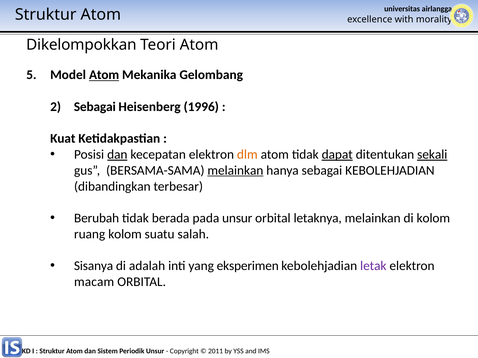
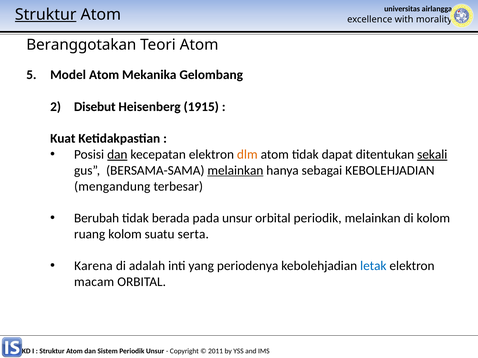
Struktur underline: none -> present (46, 15)
Dikelompokkan: Dikelompokkan -> Beranggotakan (81, 45)
Atom underline: present -> none (104, 75)
Sebagai: Sebagai -> Disebut (95, 107)
1996: 1996 -> 1915 (201, 107)
dapat underline: present -> none (337, 155)
dibandingkan: dibandingkan -> mengandung (112, 187)
orbital letaknya: letaknya -> periodik (318, 218)
salah: salah -> serta (193, 234)
Sisanya: Sisanya -> Karena (93, 266)
eksperimen: eksperimen -> periodenya (248, 266)
letak colour: purple -> blue (373, 266)
